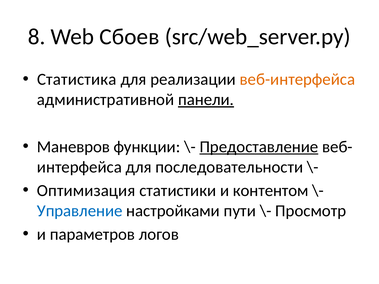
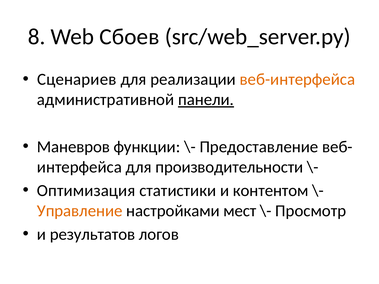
Статистика: Статистика -> Сценариев (77, 80)
Предоставление underline: present -> none (259, 147)
последовательности: последовательности -> производительности (229, 167)
Управление colour: blue -> orange (80, 211)
пути: пути -> мест (240, 211)
параметров: параметров -> результатов (92, 235)
